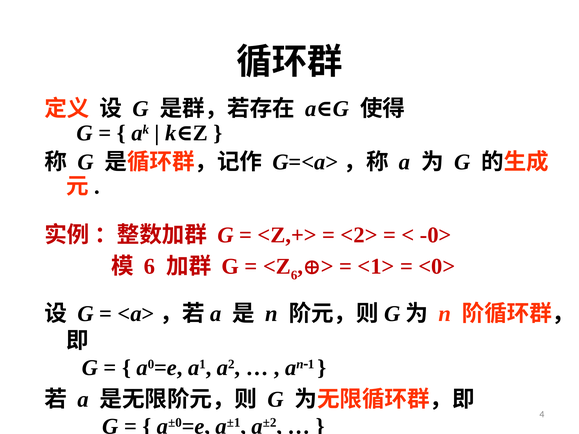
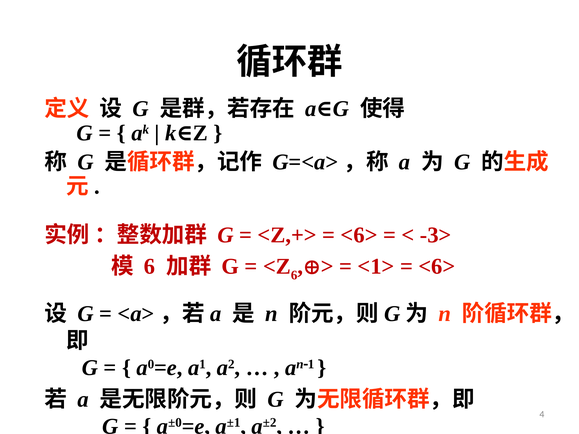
<2>: <2> -> <6> (359, 235)
-0>: -0> -> -3> (436, 235)
<0>: <0> -> <6> (437, 267)
